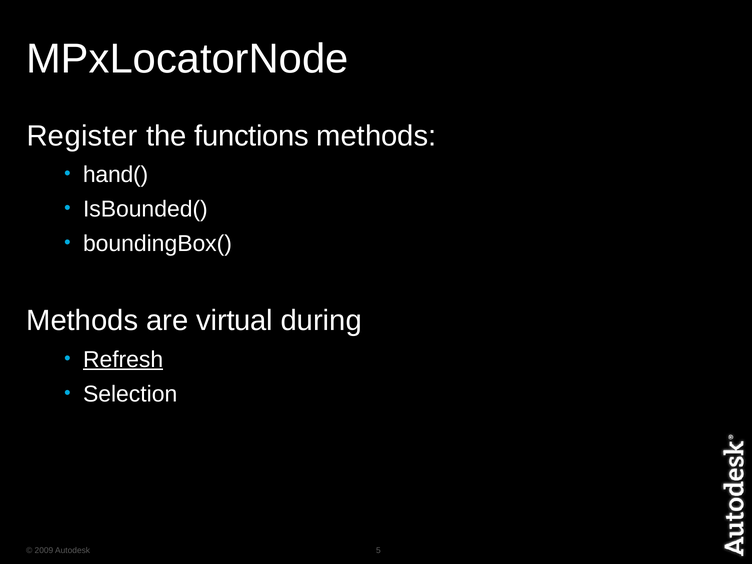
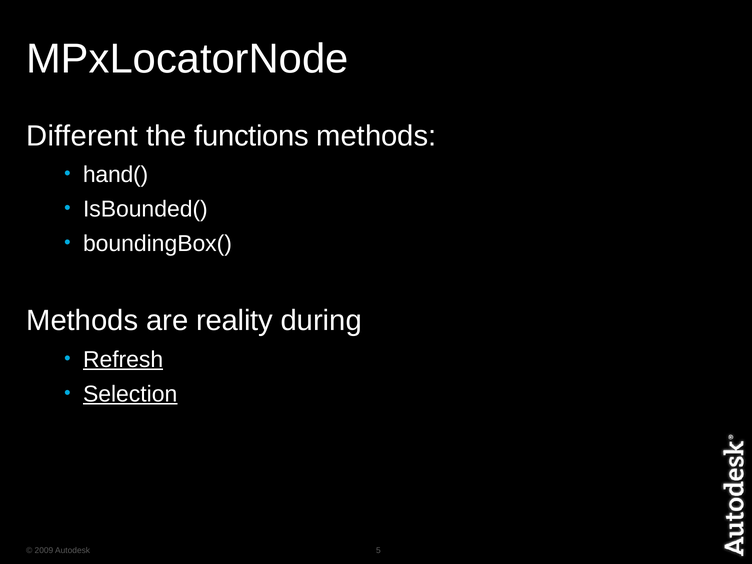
Register: Register -> Different (82, 136)
virtual: virtual -> reality (235, 321)
Selection underline: none -> present (130, 394)
